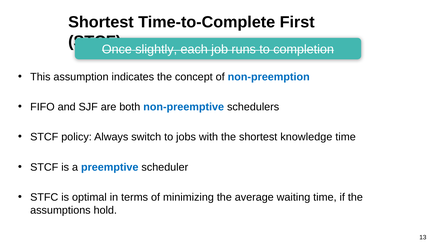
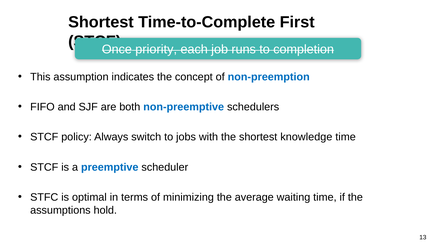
slightly: slightly -> priority (156, 50)
